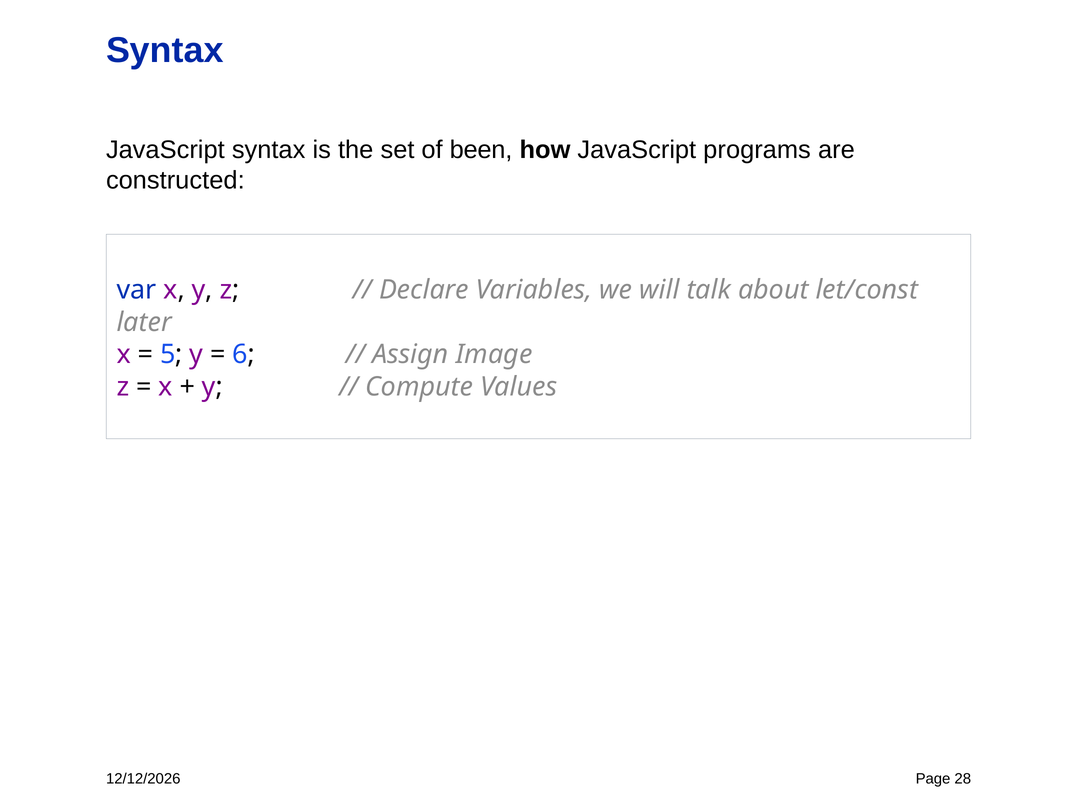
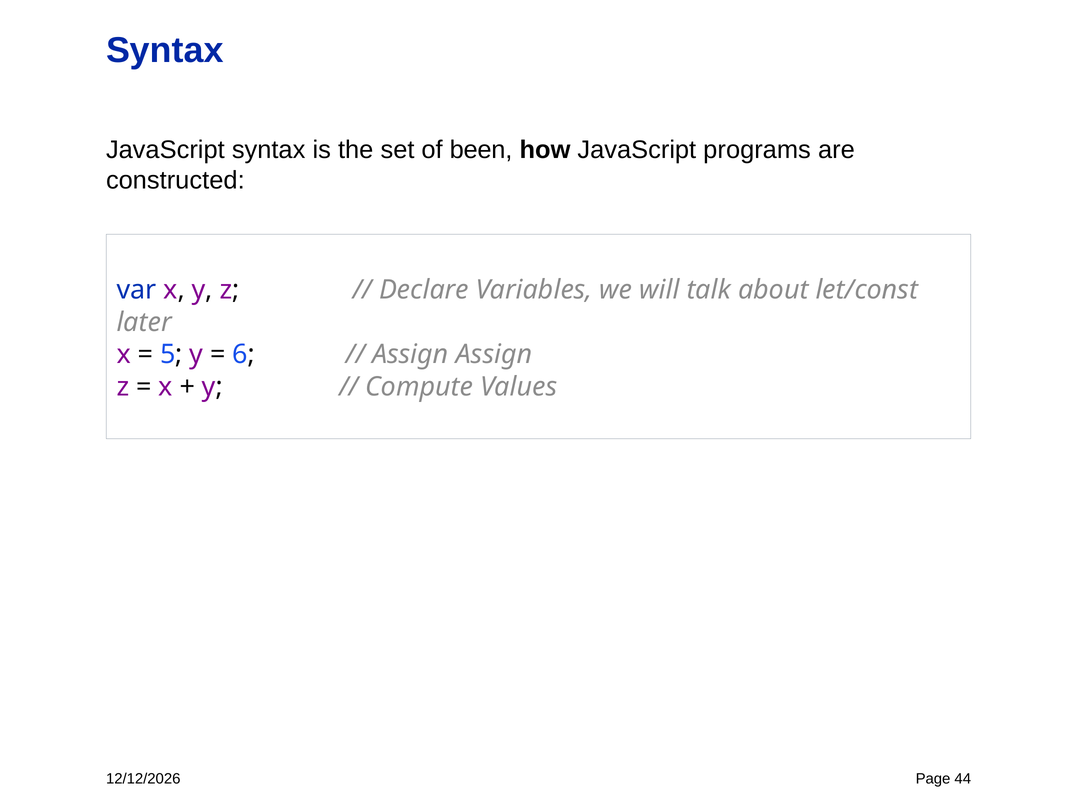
Assign Image: Image -> Assign (494, 354)
28: 28 -> 44 (963, 779)
